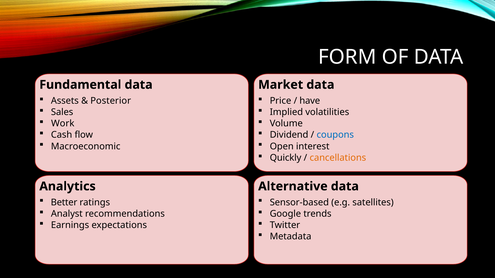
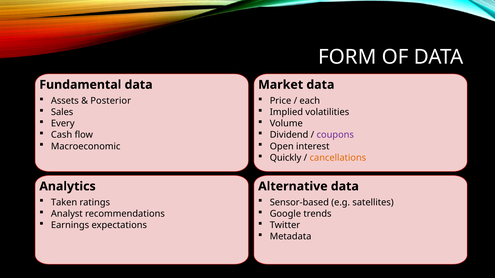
have: have -> each (310, 101)
Work: Work -> Every (63, 124)
coupons colour: blue -> purple (335, 135)
Better: Better -> Taken (64, 203)
